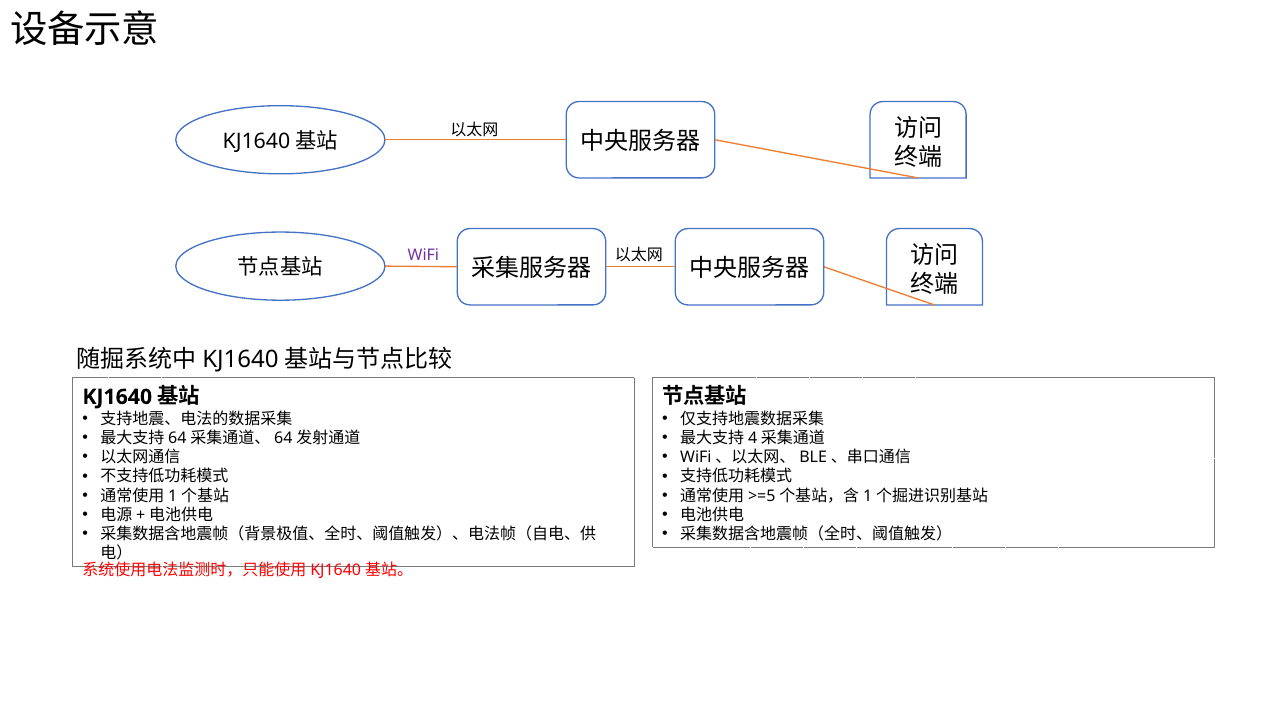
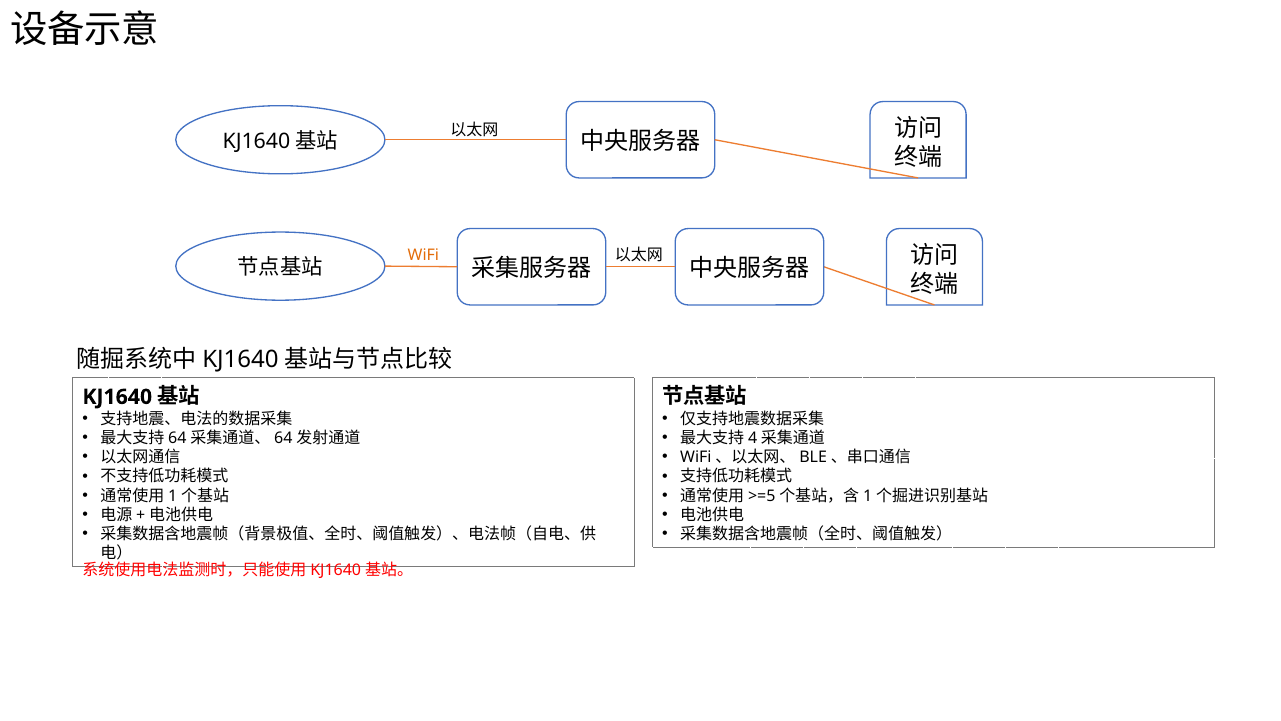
WiFi colour: purple -> orange (423, 255)
